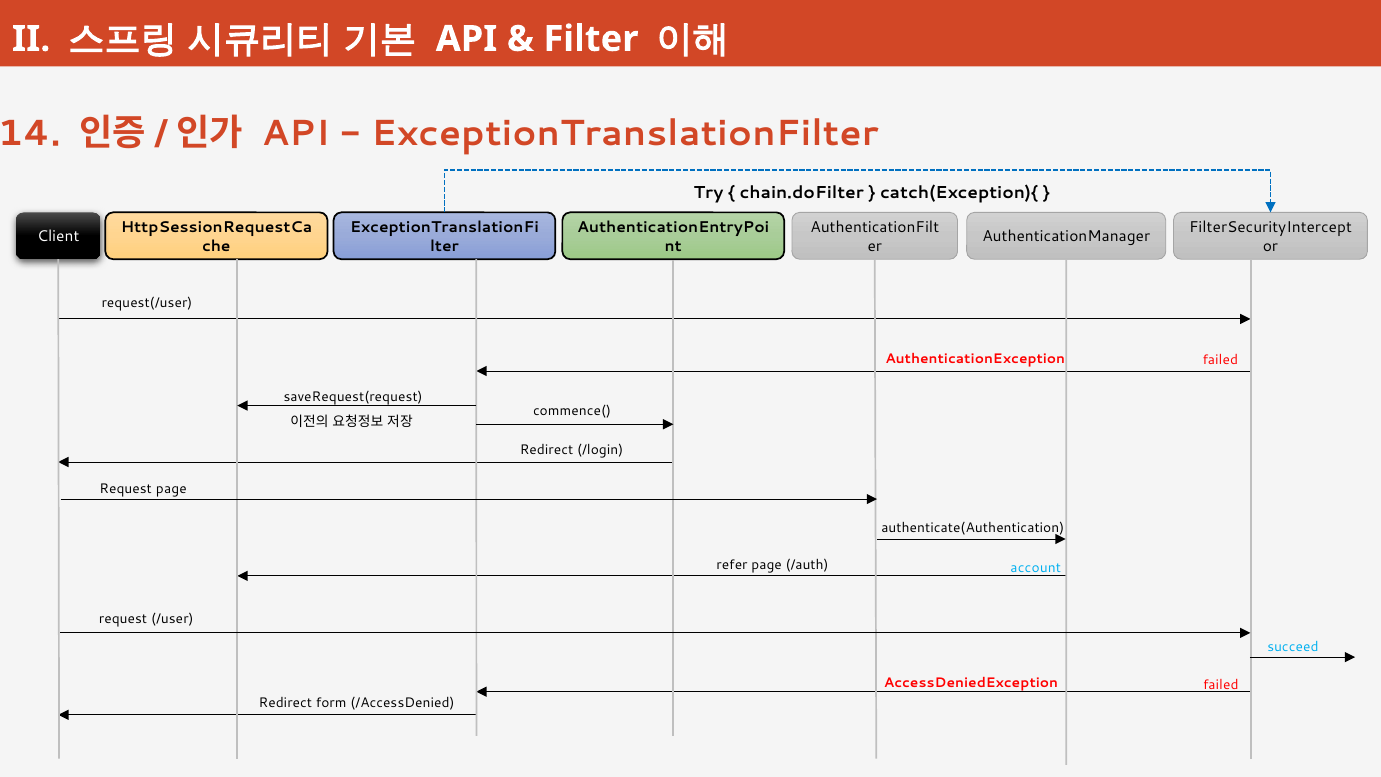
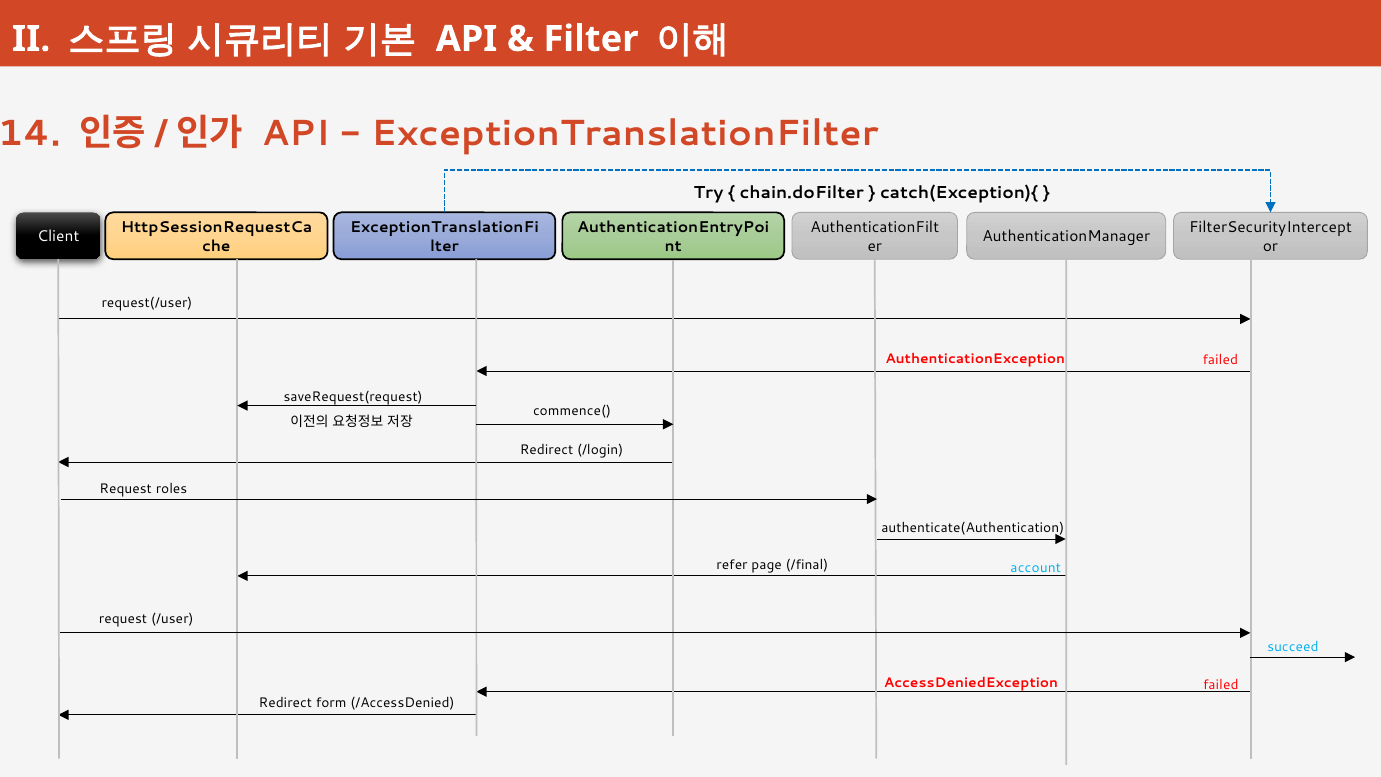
Request page: page -> roles (172, 489)
/auth: /auth -> /final (807, 565)
